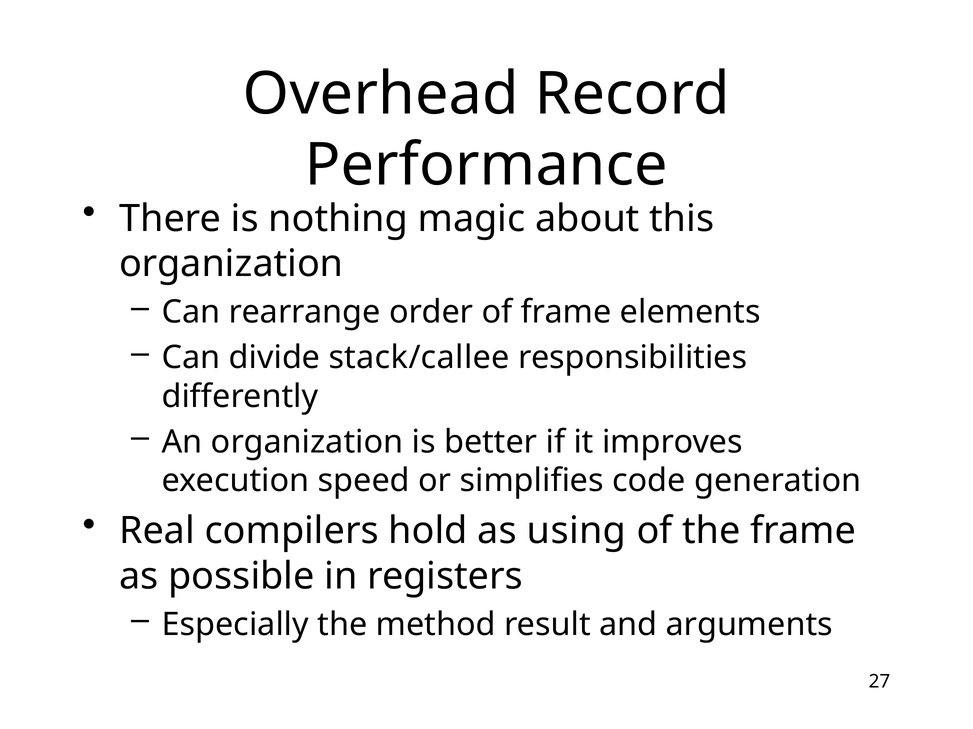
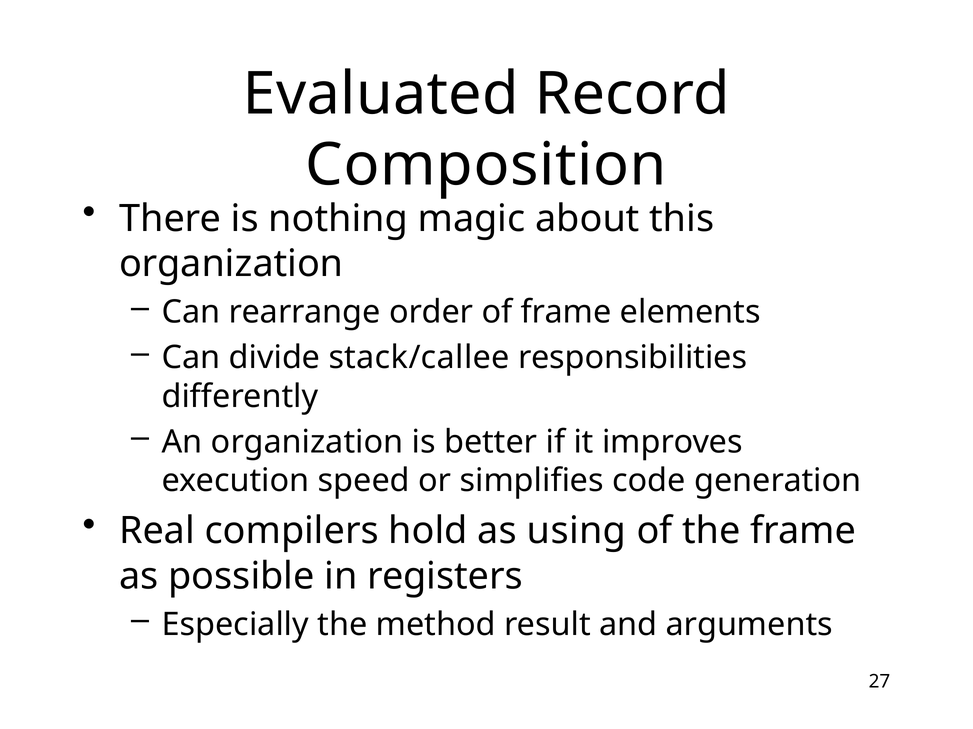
Overhead: Overhead -> Evaluated (381, 94)
Performance: Performance -> Composition (486, 165)
